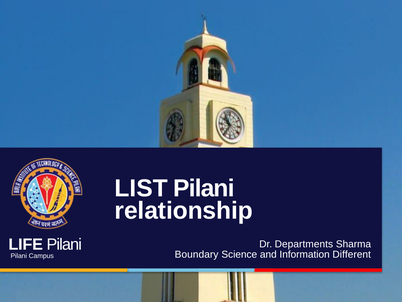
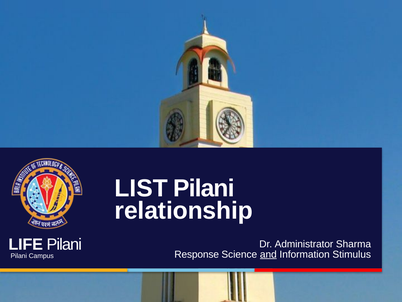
Departments: Departments -> Administrator (304, 244)
Boundary: Boundary -> Response (197, 254)
and underline: none -> present (268, 254)
Different: Different -> Stimulus (352, 254)
